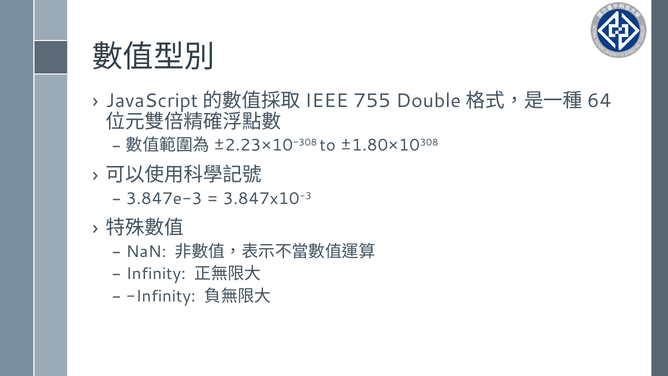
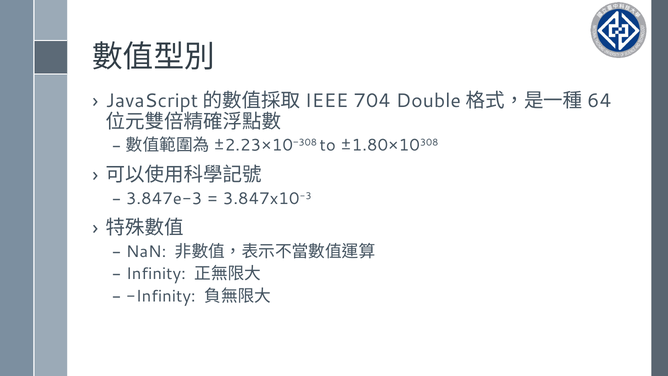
755: 755 -> 704 (372, 101)
